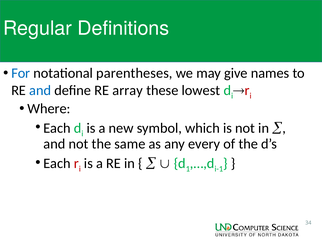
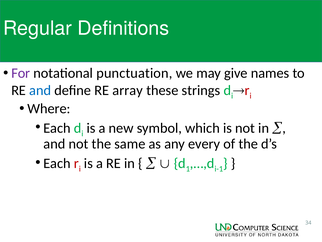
For colour: blue -> purple (21, 73)
parentheses: parentheses -> punctuation (134, 73)
lowest: lowest -> strings (201, 90)
